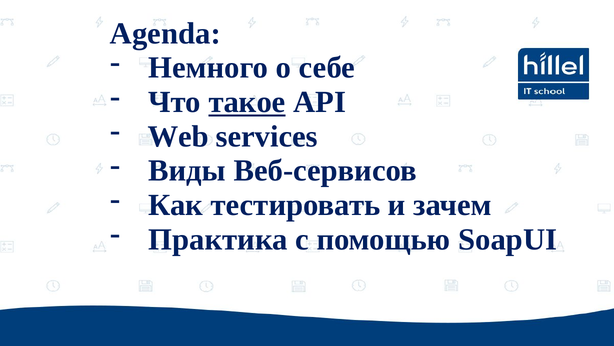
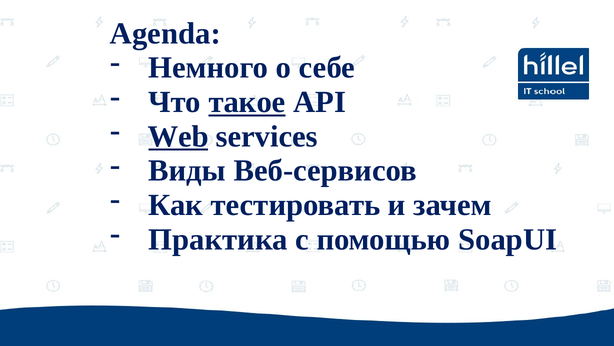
Web underline: none -> present (178, 136)
